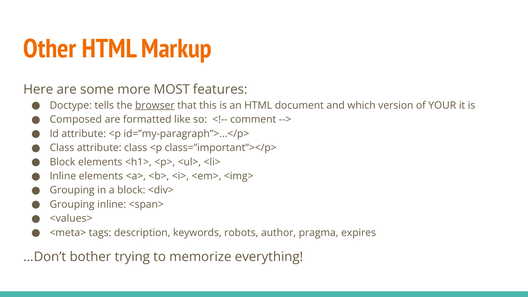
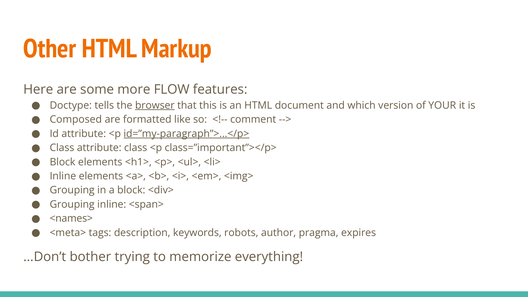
MOST: MOST -> FLOW (172, 90)
id=”my-paragraph”>...</p> underline: none -> present (186, 134)
<values>: <values> -> <names> (71, 219)
